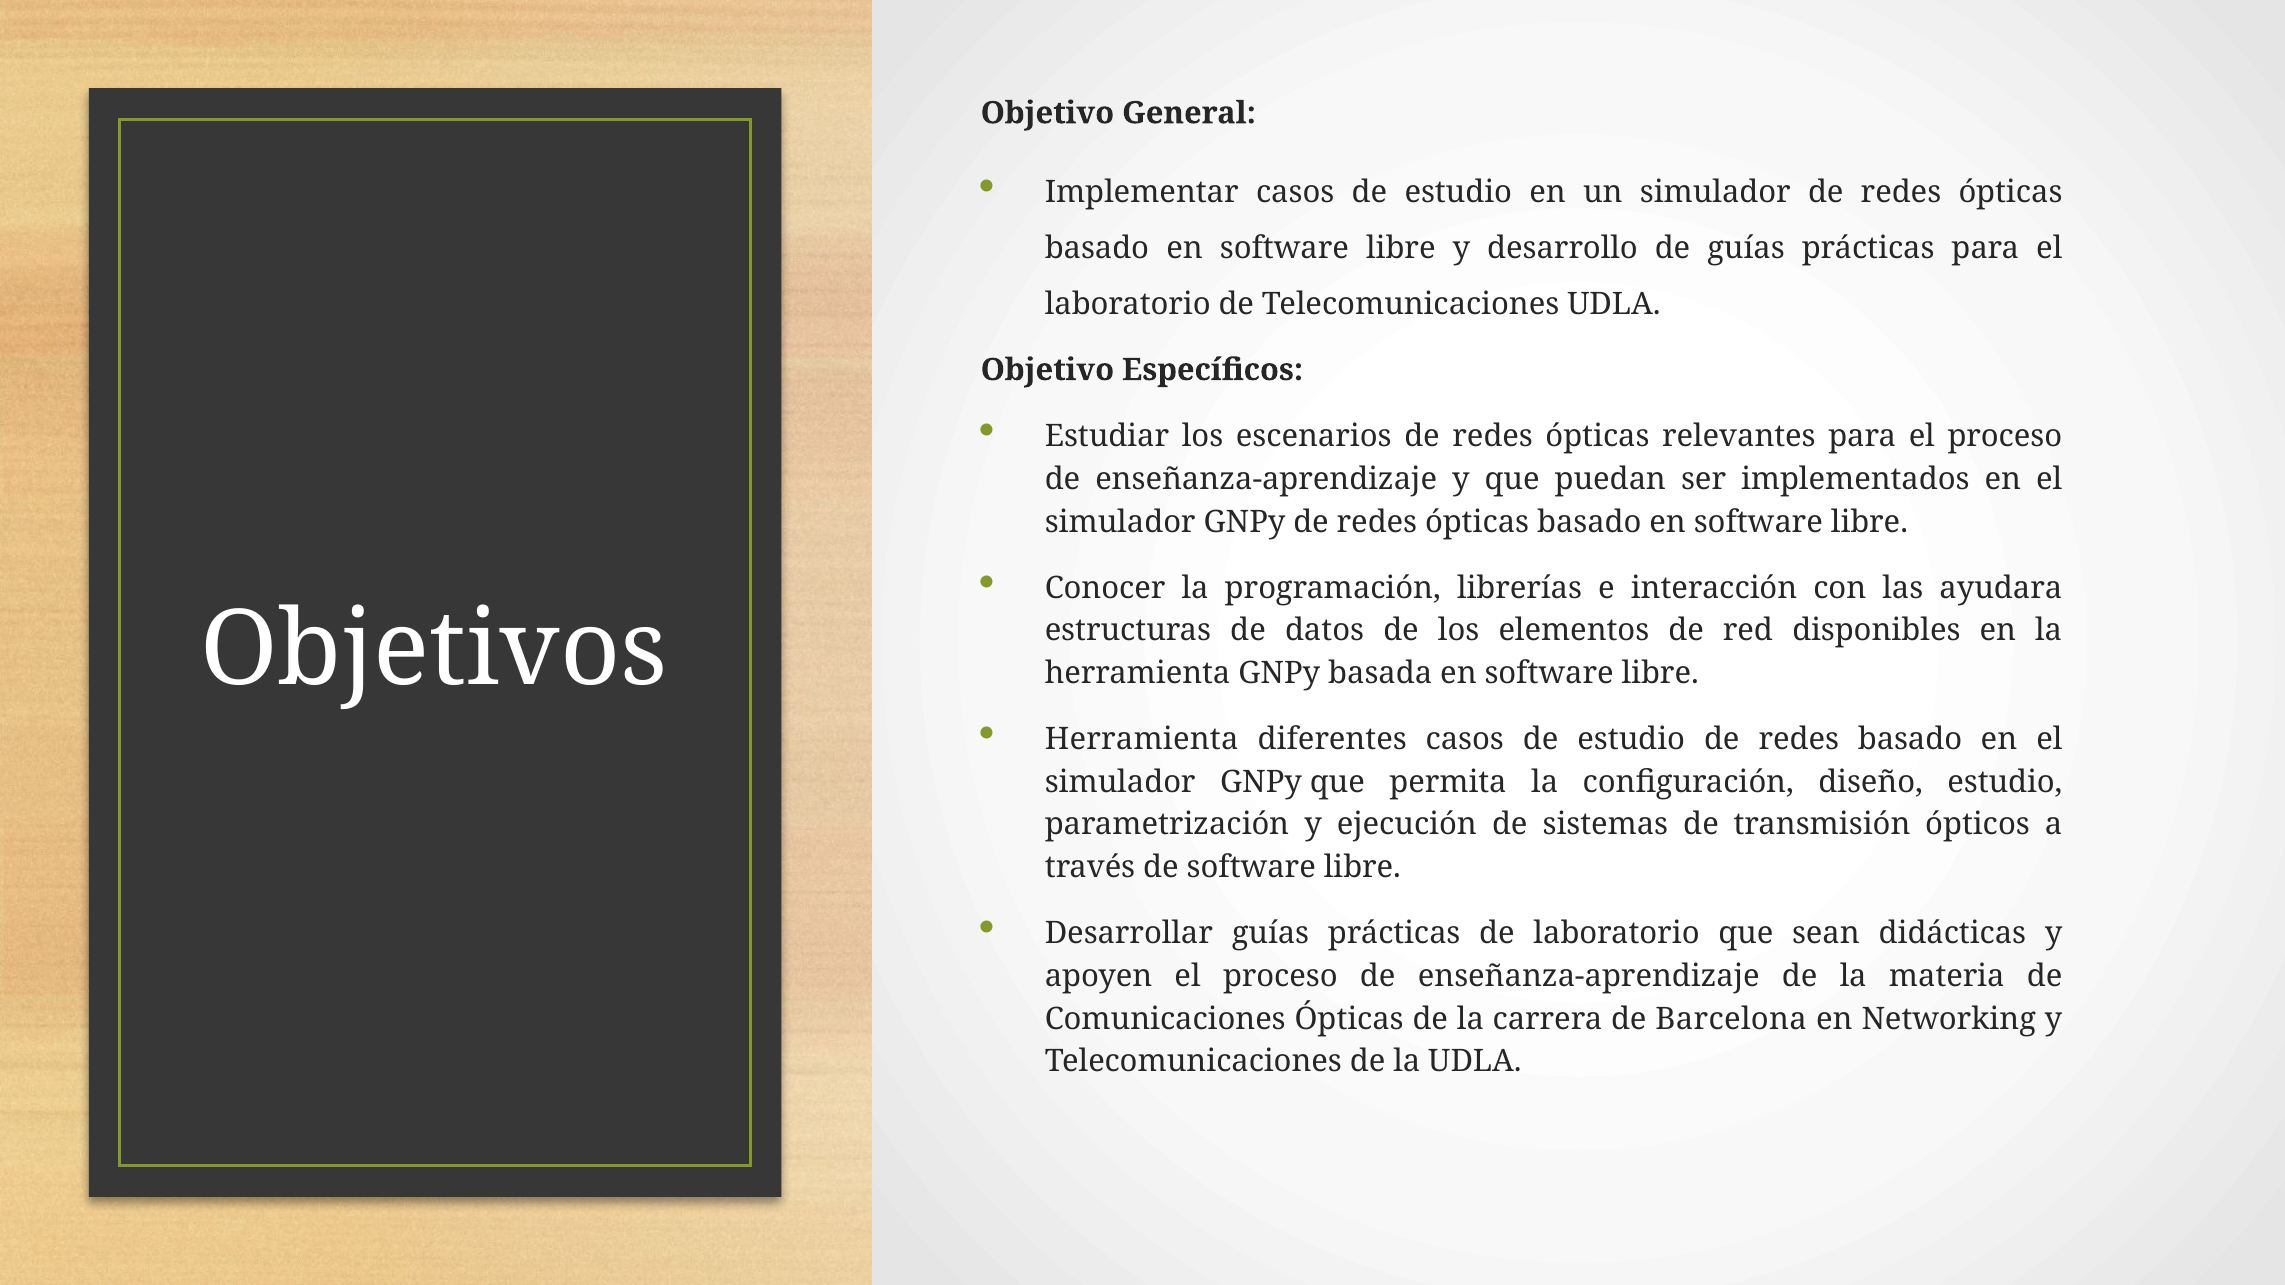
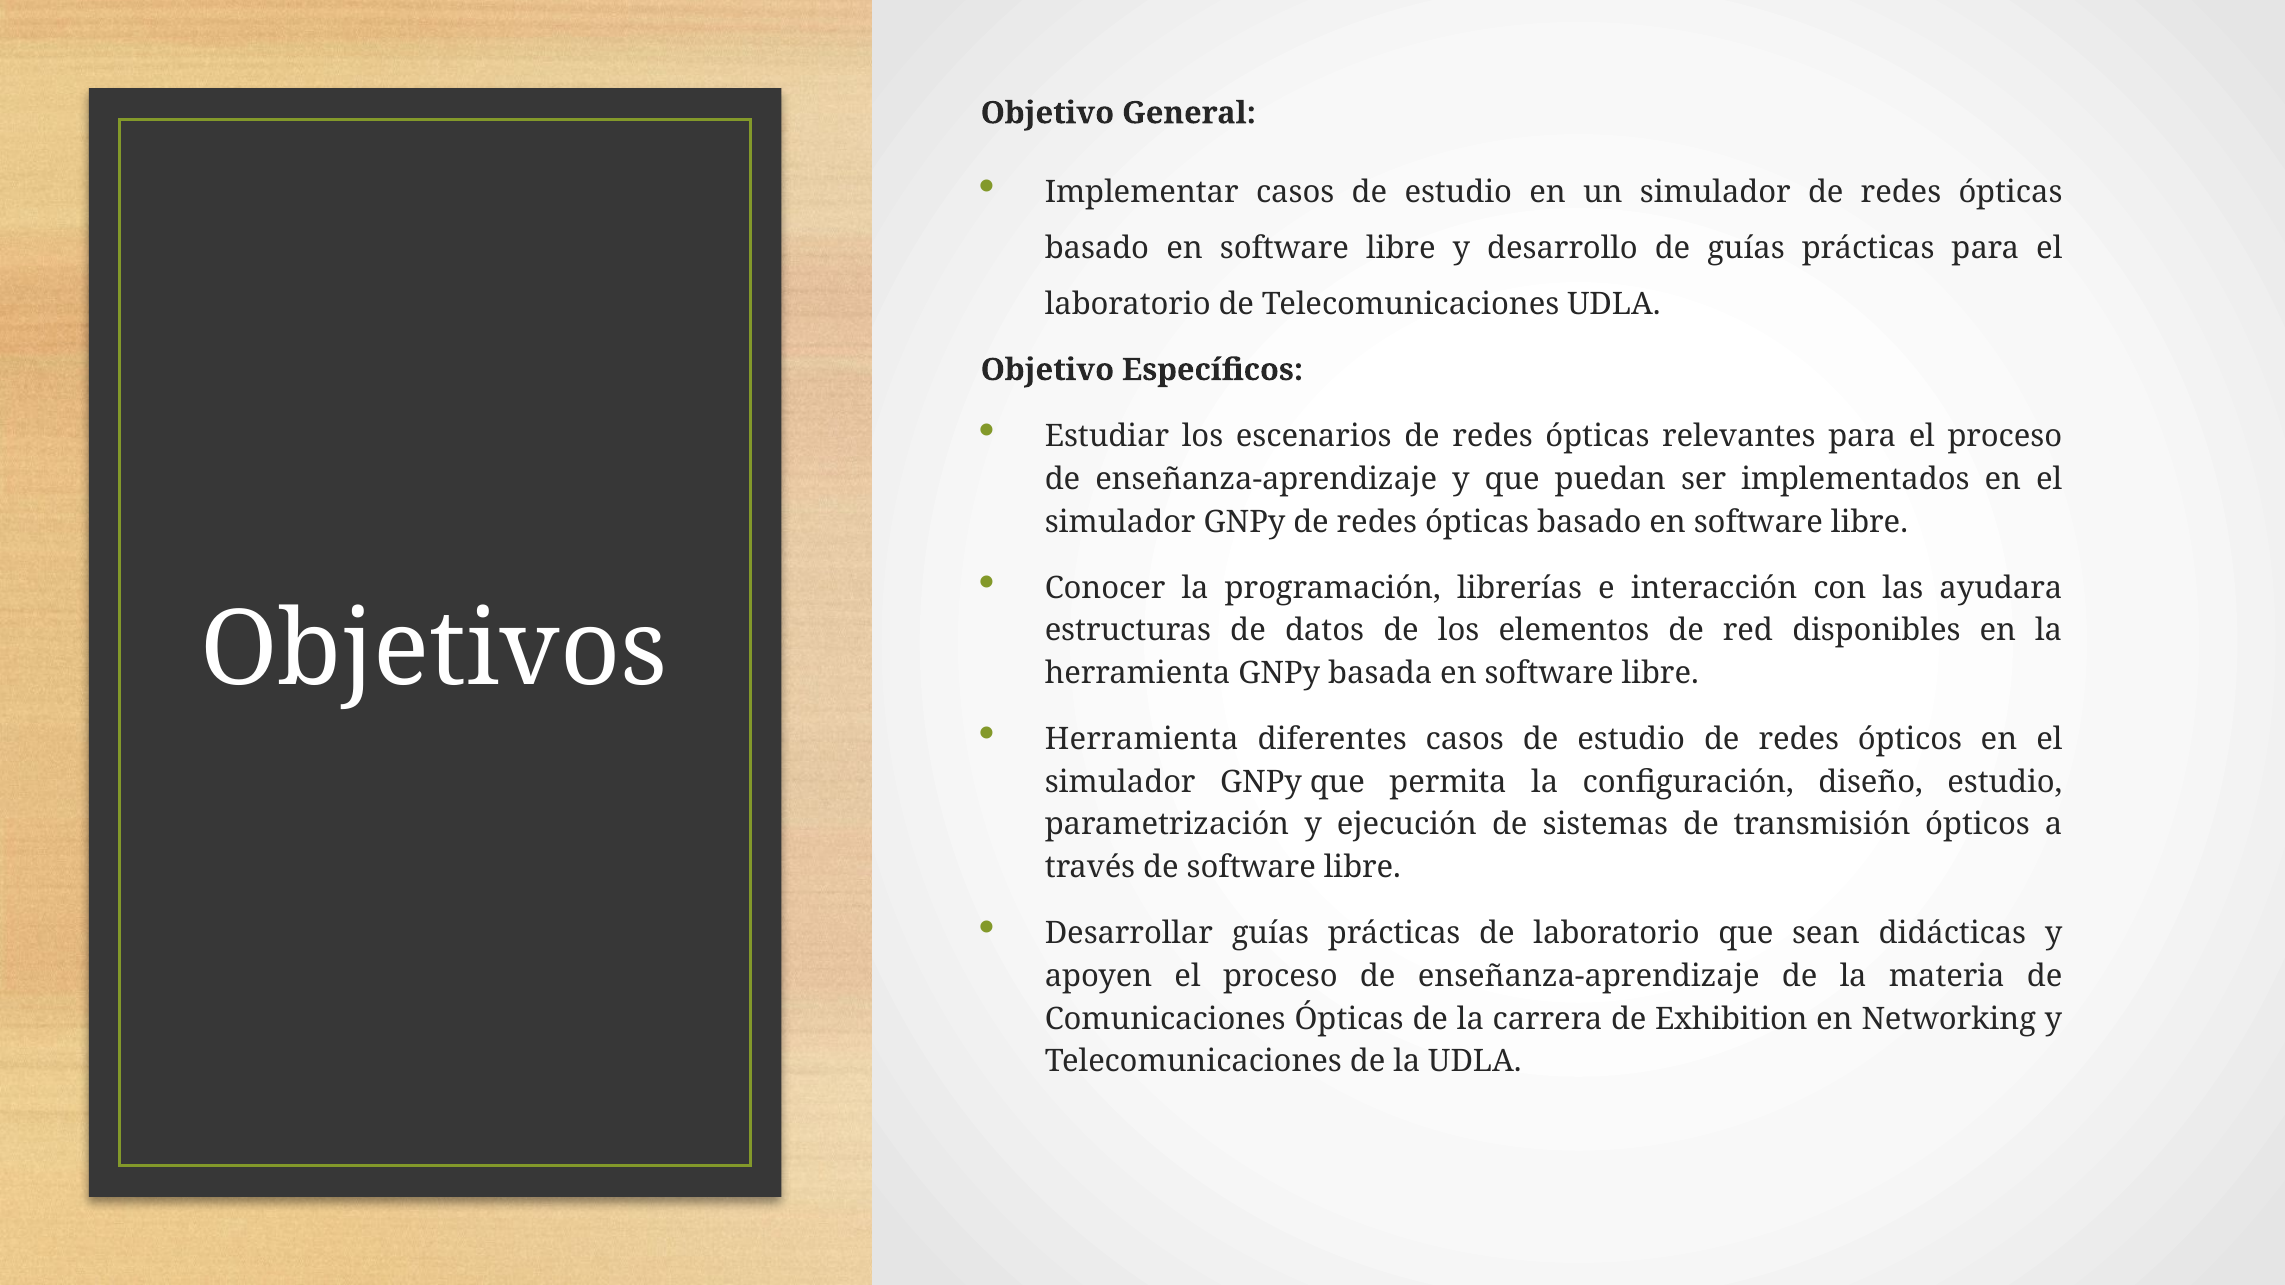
redes basado: basado -> ópticos (1910, 739)
Barcelona: Barcelona -> Exhibition (1731, 1019)
